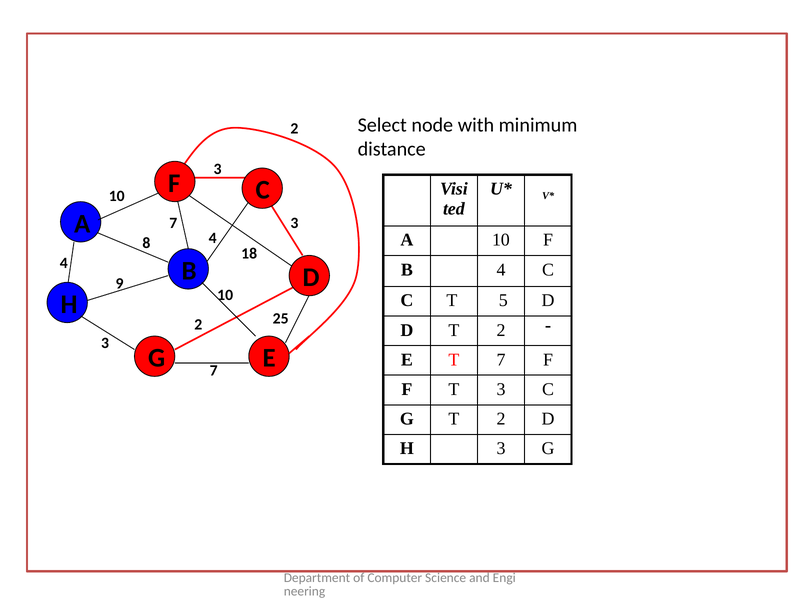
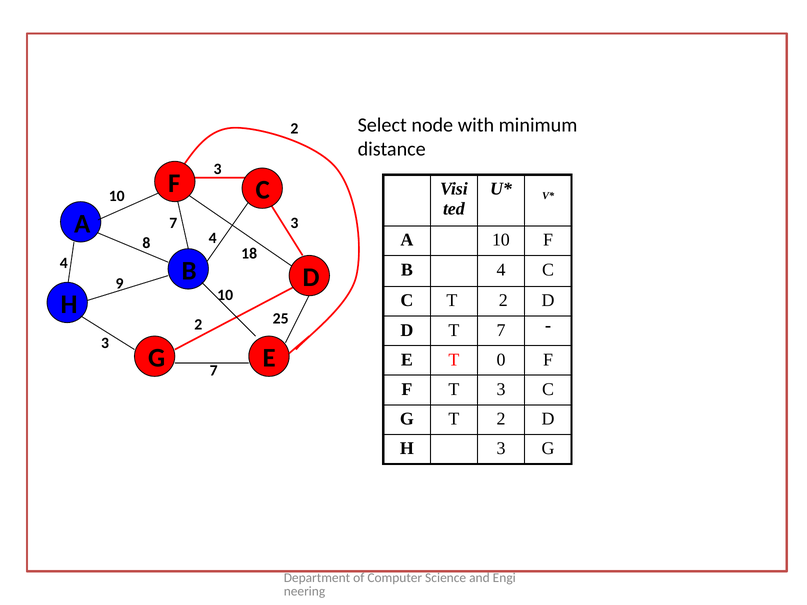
C T 5: 5 -> 2 (503, 301)
D T 2: 2 -> 7 (501, 330)
T 7: 7 -> 0 (501, 360)
